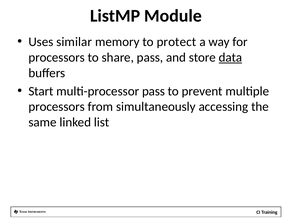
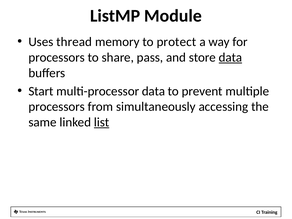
similar: similar -> thread (74, 42)
multi-processor pass: pass -> data (153, 91)
list underline: none -> present (102, 122)
